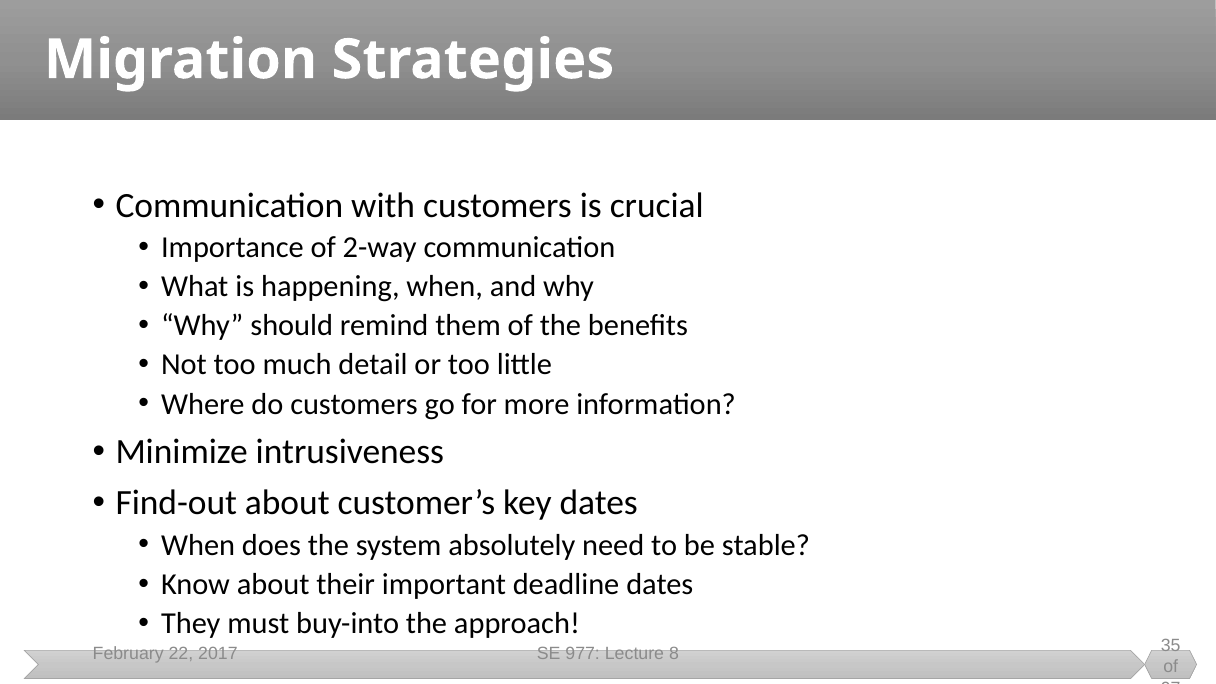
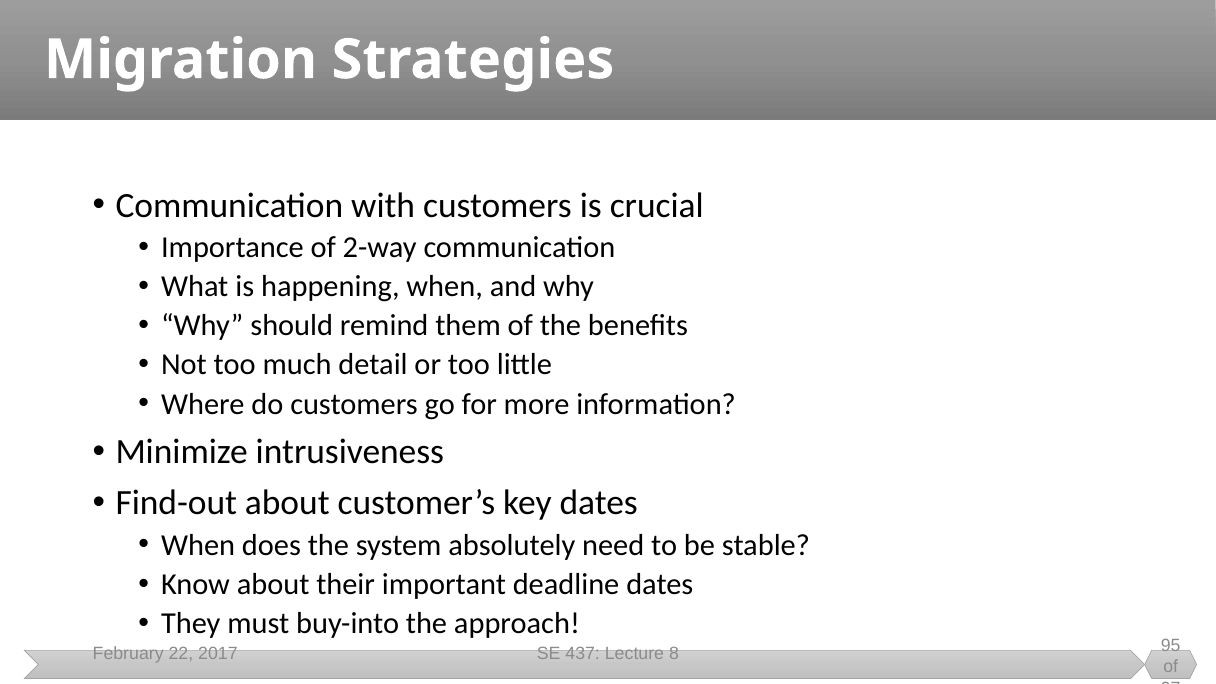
977: 977 -> 437 (583, 653)
35: 35 -> 95 (1171, 646)
